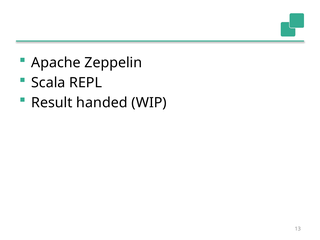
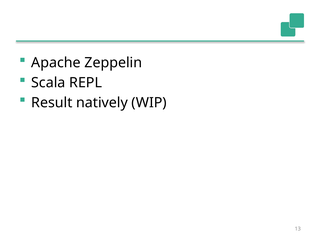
handed: handed -> natively (102, 103)
